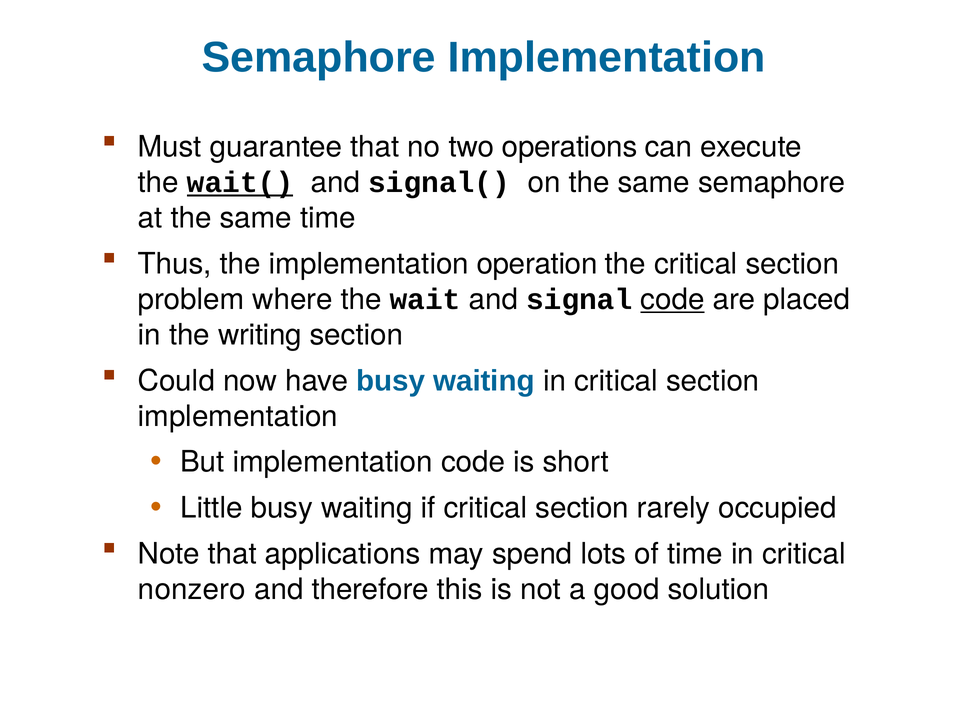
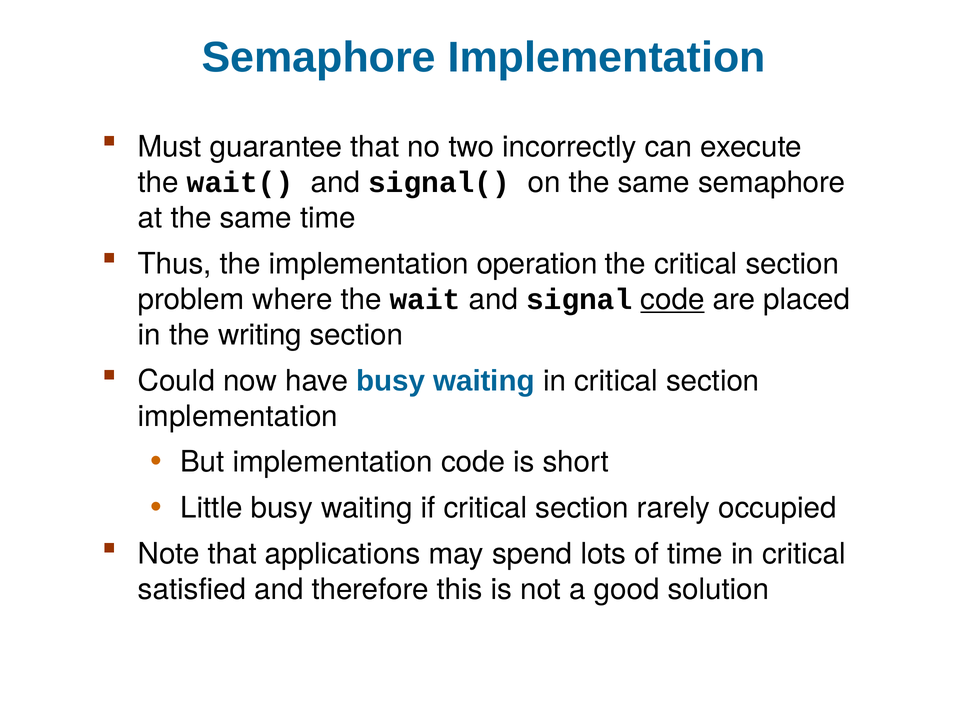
operations: operations -> incorrectly (569, 147)
wait( underline: present -> none (240, 183)
nonzero: nonzero -> satisfied (192, 589)
